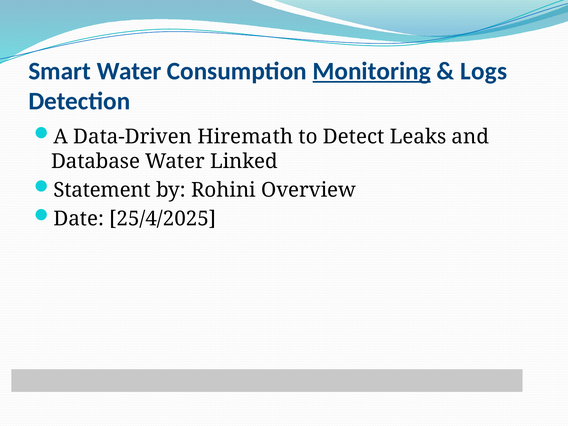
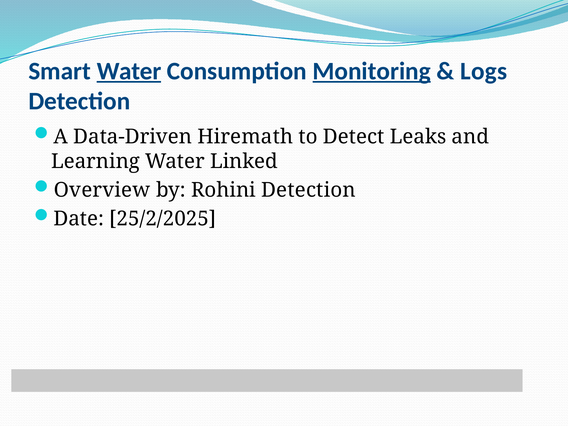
Water underline: none -> present (129, 71)
Database: Database -> Learning (96, 161)
Statement: Statement -> Overview (102, 190)
Rohini Overview: Overview -> Detection (308, 190)
25/4/2025: 25/4/2025 -> 25/2/2025 (163, 219)
